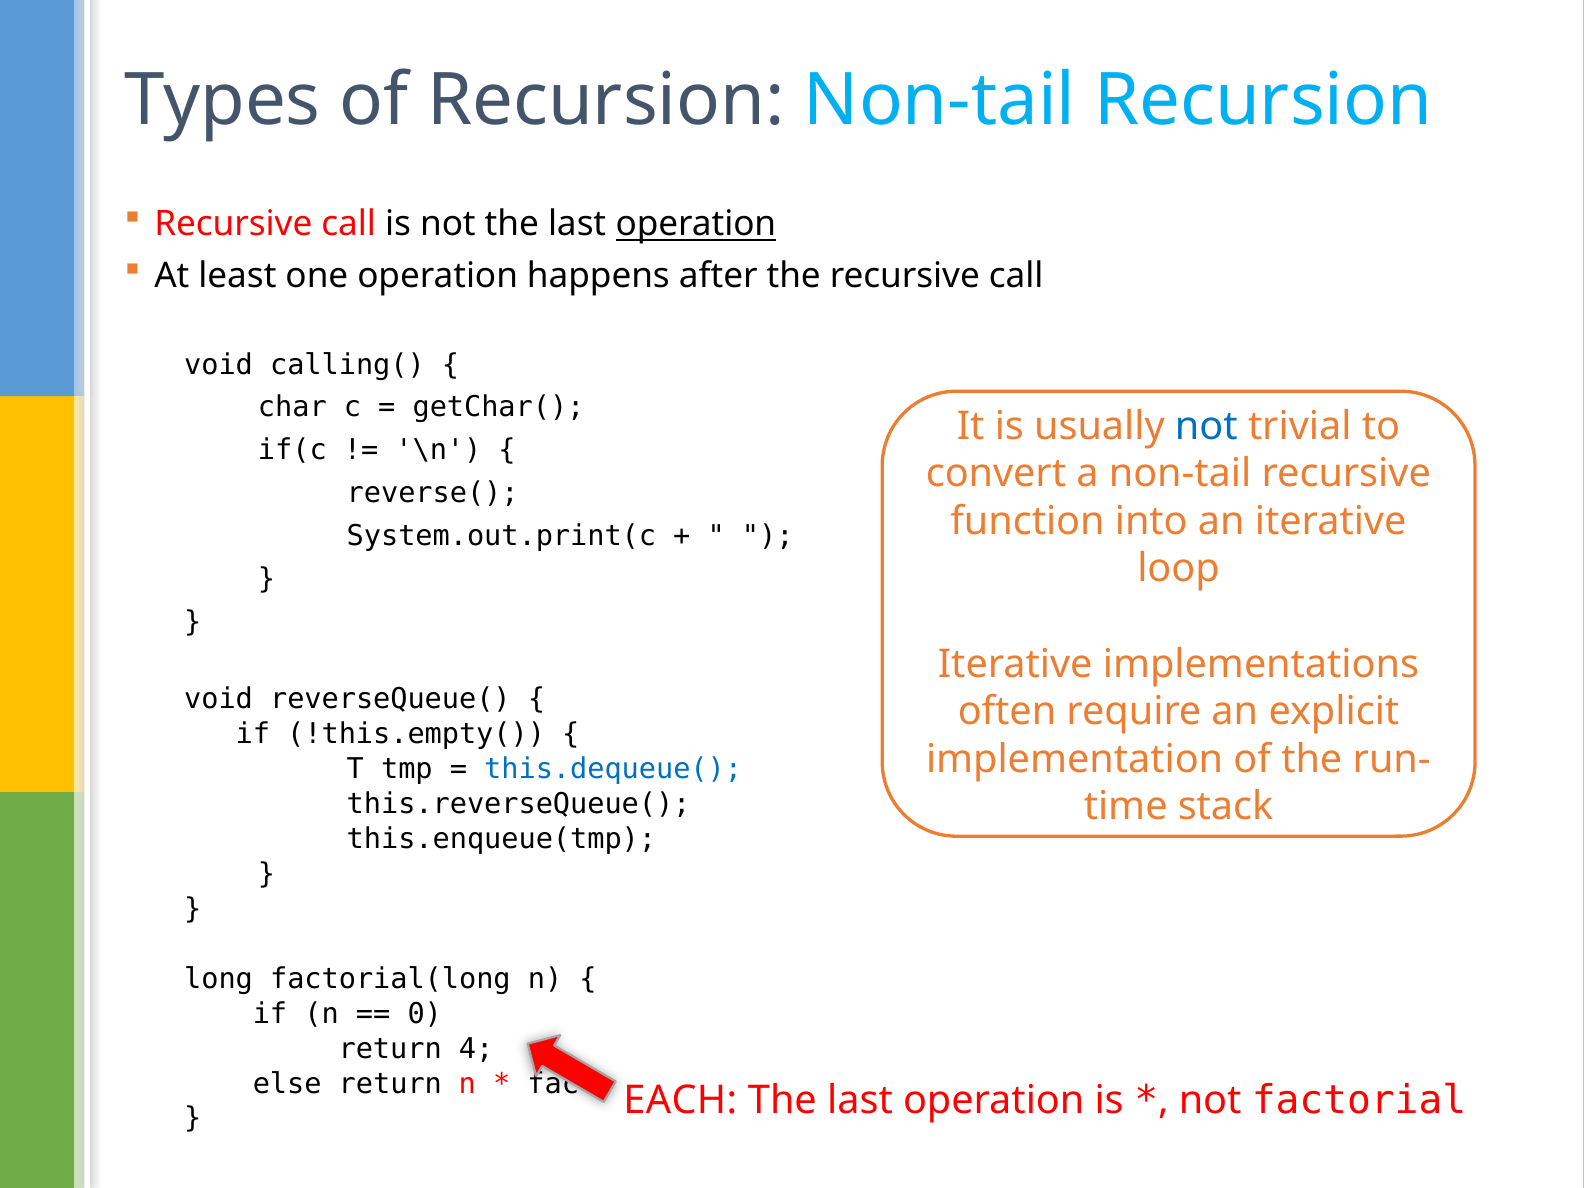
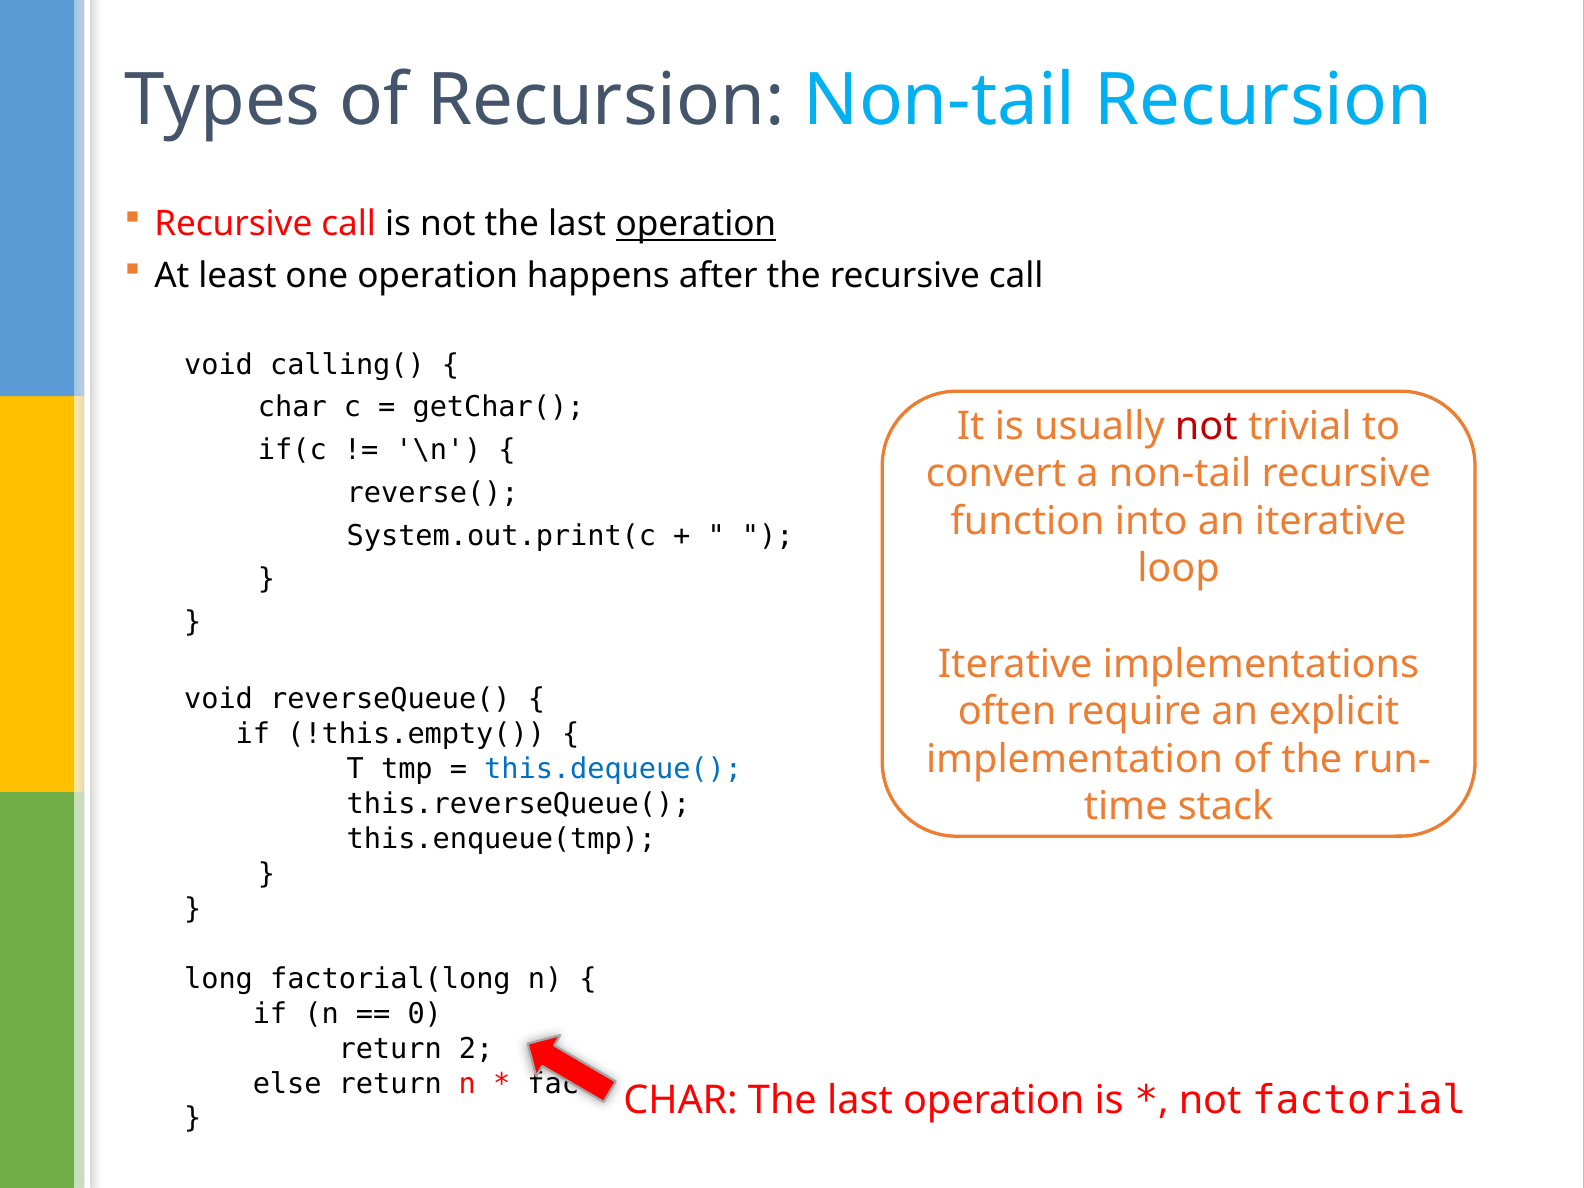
not colour: blue -> red (1206, 426)
4: 4 -> 2 (476, 1049)
EACH: EACH -> CHAR (681, 1101)
